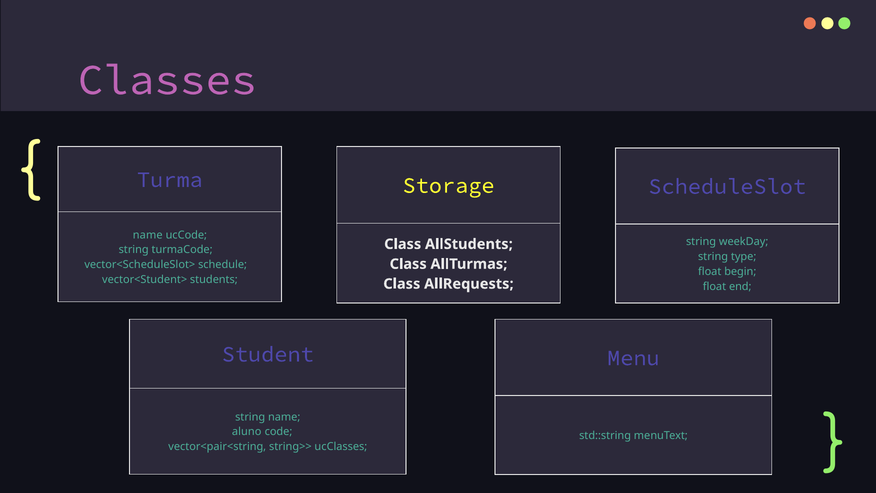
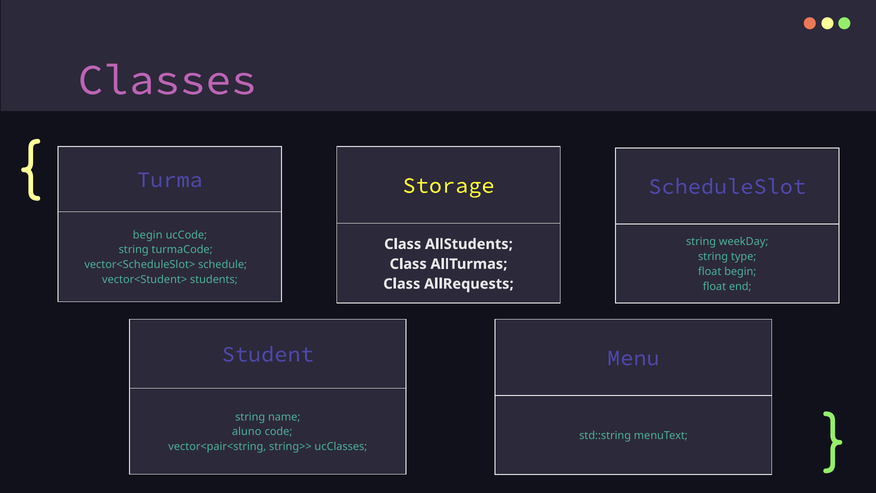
name: name -> begin (148, 235)
